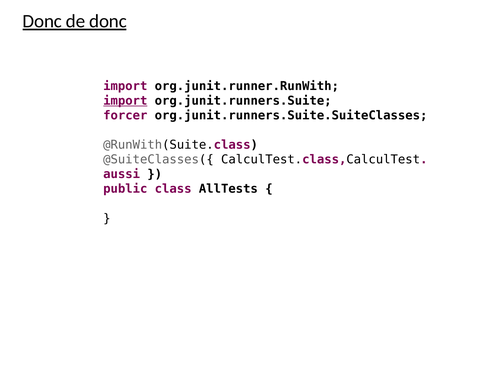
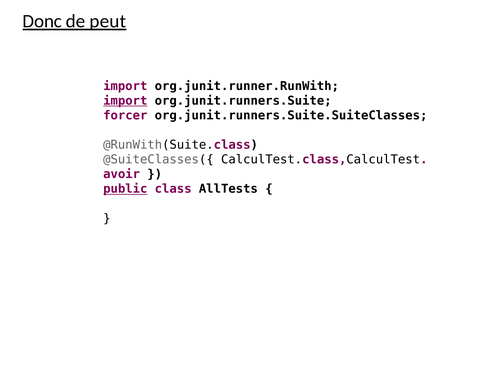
de donc: donc -> peut (108, 21)
aussi: aussi -> avoir (122, 174)
public underline: none -> present (125, 189)
